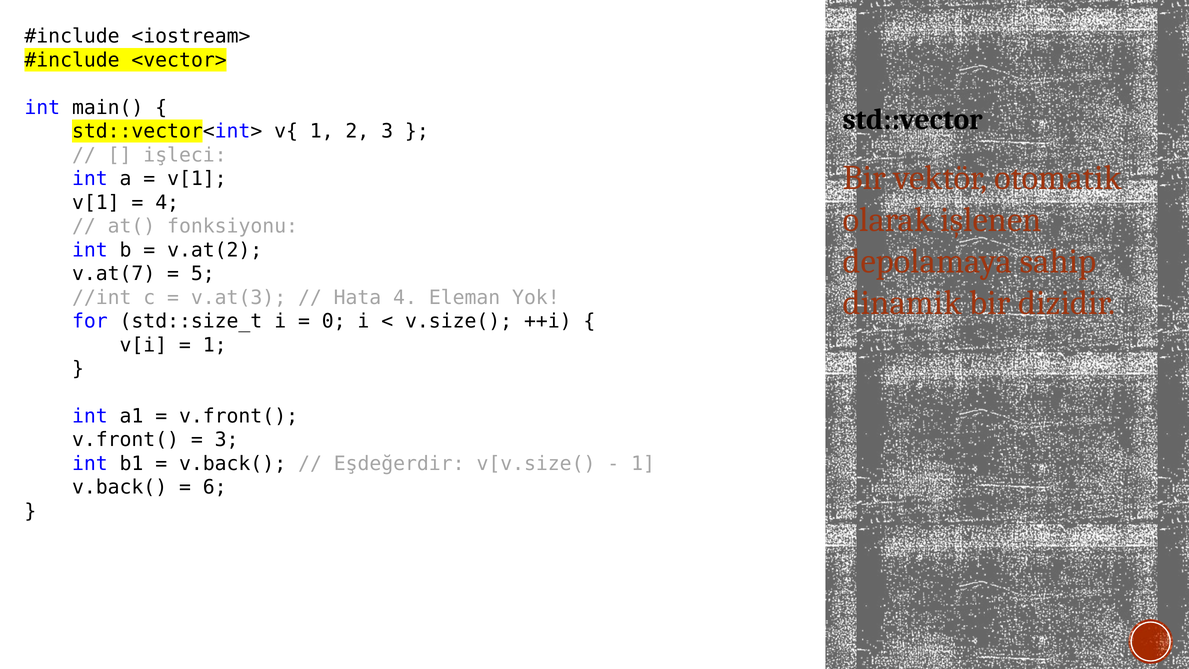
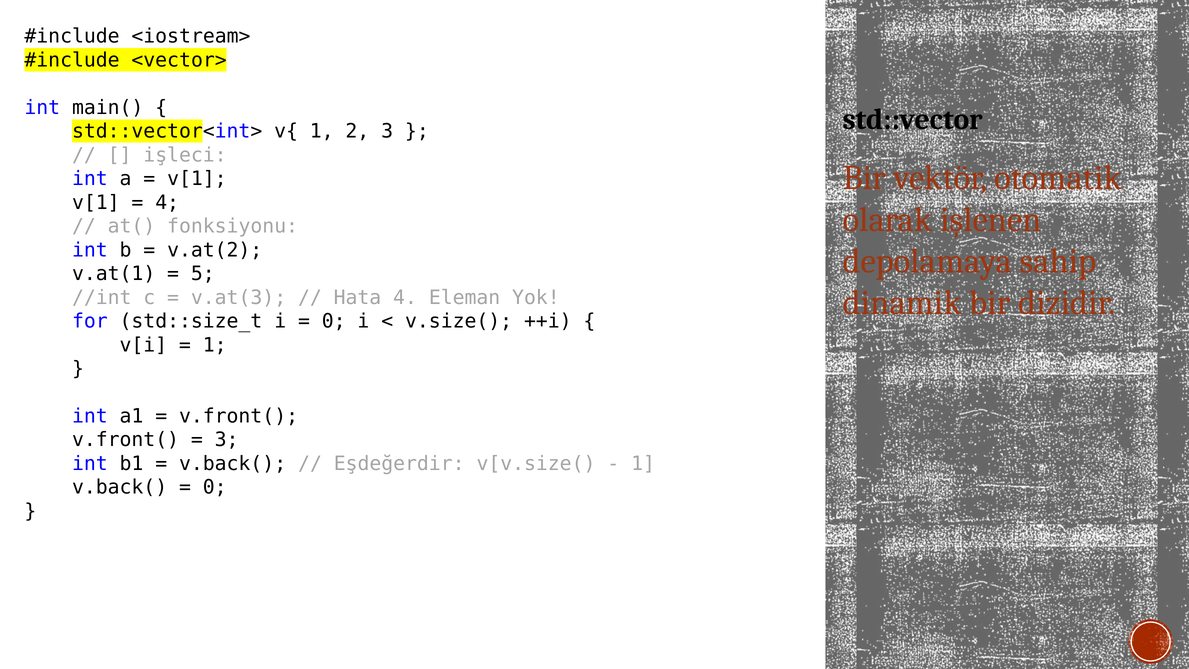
v.at(7: v.at(7 -> v.at(1 (114, 274)
6: 6 -> 0 (215, 487)
